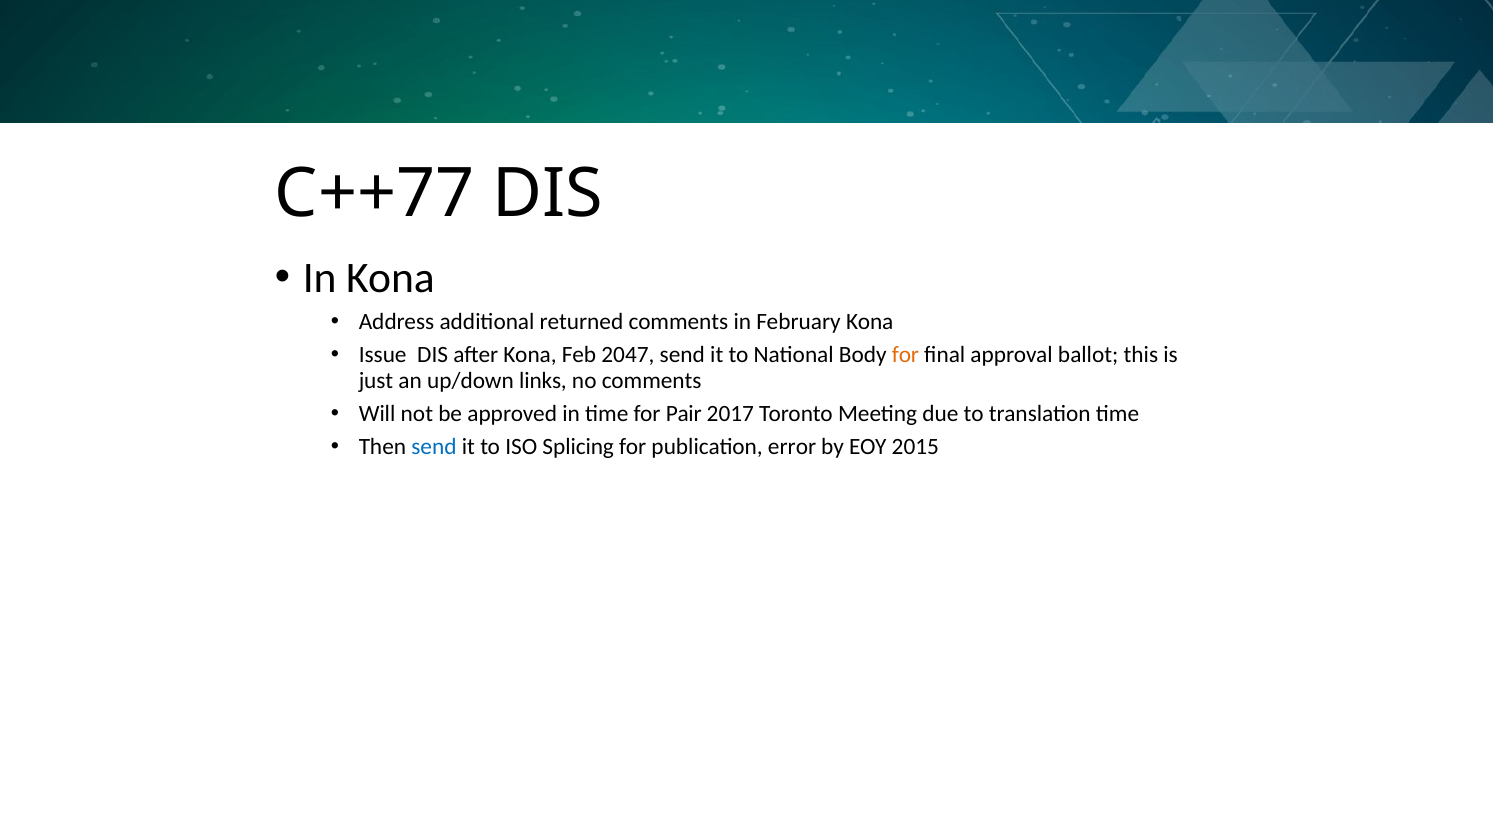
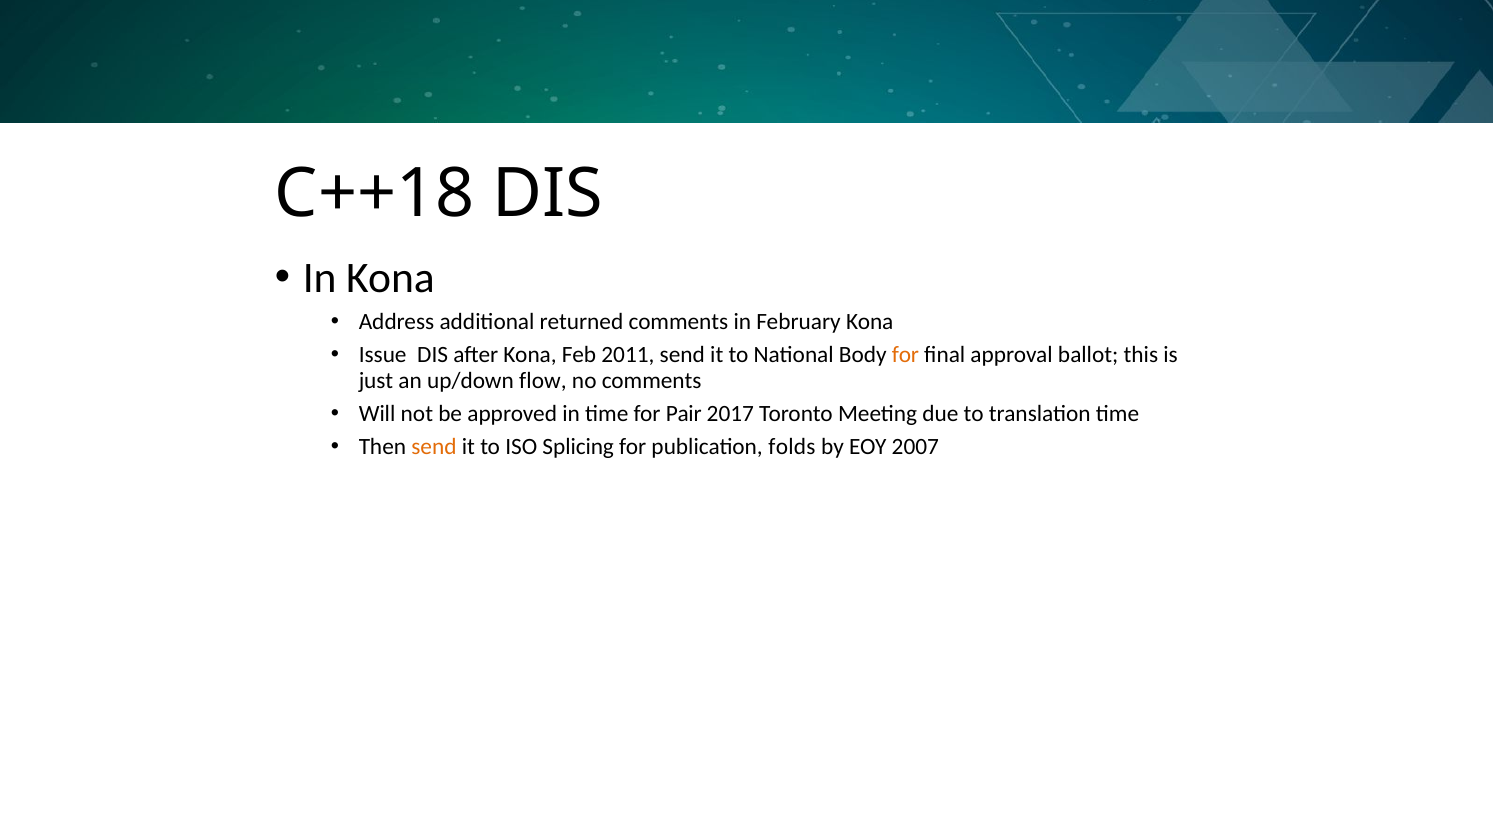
C++77: C++77 -> C++18 (375, 193)
2047: 2047 -> 2011 (628, 355)
links: links -> flow (543, 380)
send colour: blue -> orange (434, 446)
error: error -> folds (792, 446)
2015: 2015 -> 2007 (915, 446)
